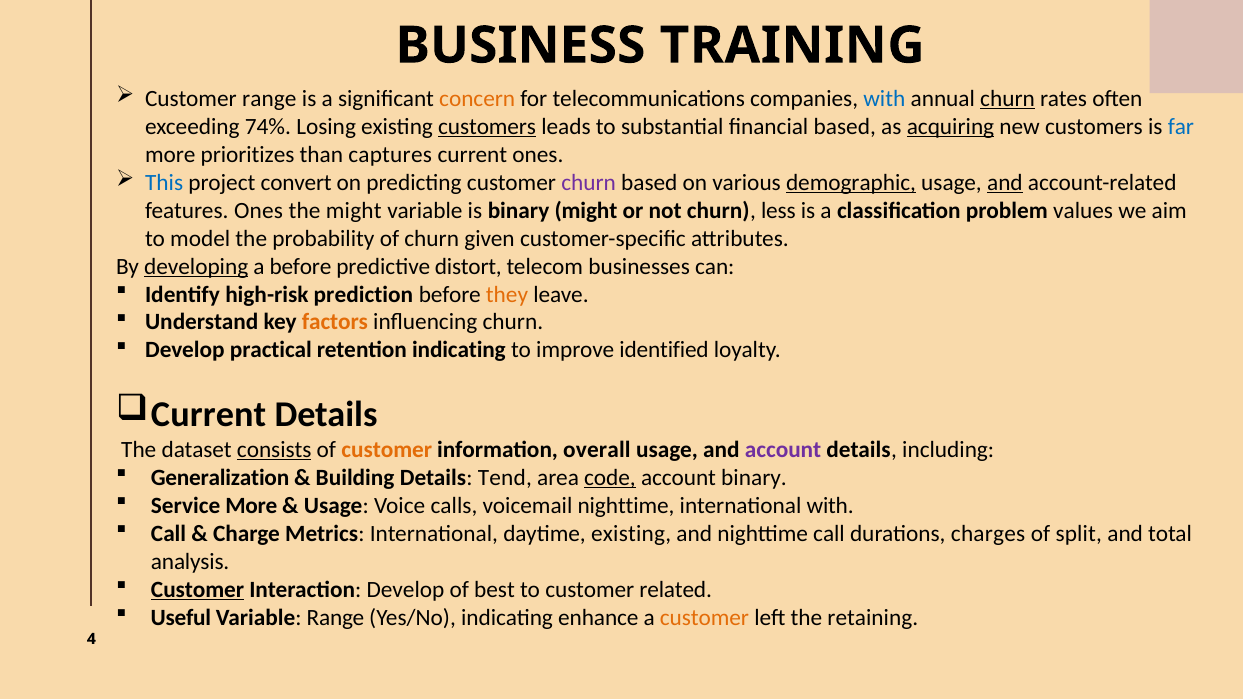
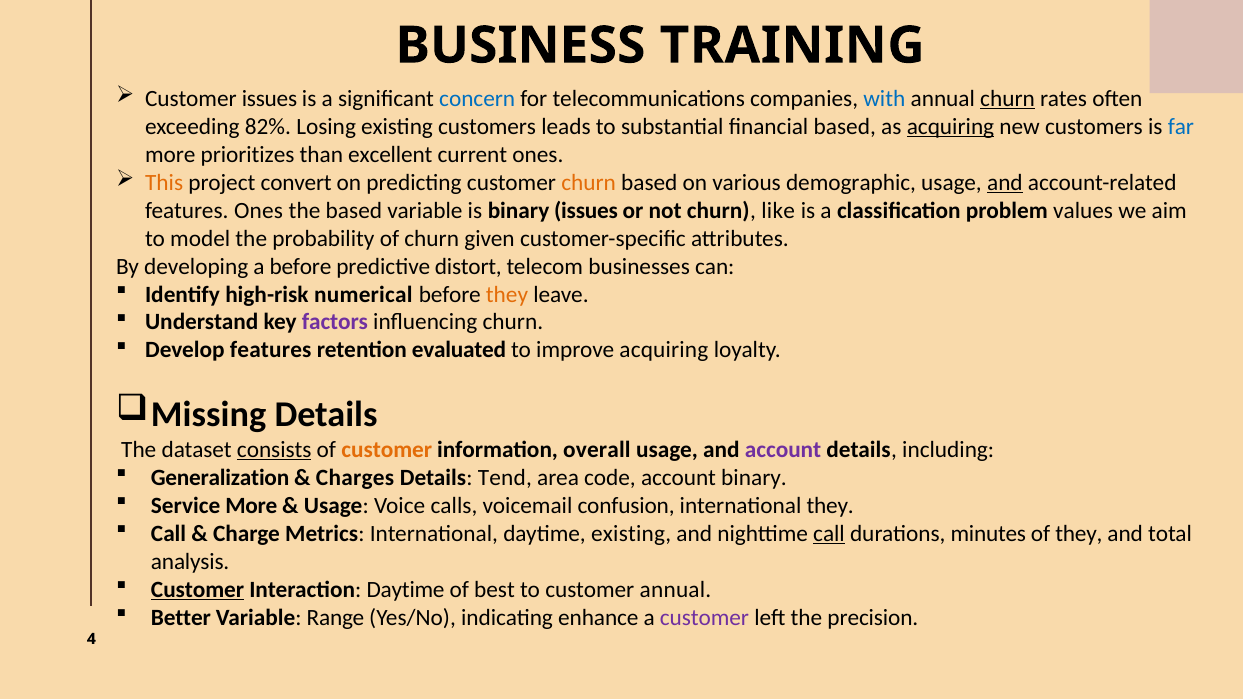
Customer range: range -> issues (269, 99)
concern colour: orange -> blue (477, 99)
74%: 74% -> 82% (268, 127)
customers underline: present -> none (487, 127)
captures: captures -> excellent (390, 155)
This colour: blue -> orange (164, 183)
churn colour: purple -> orange (589, 183)
demographic underline: present -> none (851, 183)
the might: might -> based (354, 211)
binary might: might -> issues (586, 211)
less: less -> like (778, 211)
developing underline: present -> none (196, 266)
prediction: prediction -> numerical (363, 294)
factors colour: orange -> purple (335, 322)
Develop practical: practical -> features (271, 350)
retention indicating: indicating -> evaluated (459, 350)
improve identified: identified -> acquiring (664, 350)
Current: Current -> Missing (209, 415)
Building: Building -> Charges (355, 478)
code underline: present -> none (610, 478)
voicemail nighttime: nighttime -> confusion (626, 506)
international with: with -> they (830, 506)
call underline: none -> present (829, 534)
charges: charges -> minutes (988, 534)
of split: split -> they (1079, 534)
Interaction Develop: Develop -> Daytime (406, 590)
customer related: related -> annual (675, 590)
Useful: Useful -> Better (181, 618)
customer colour: orange -> purple (704, 618)
retaining: retaining -> precision (873, 618)
